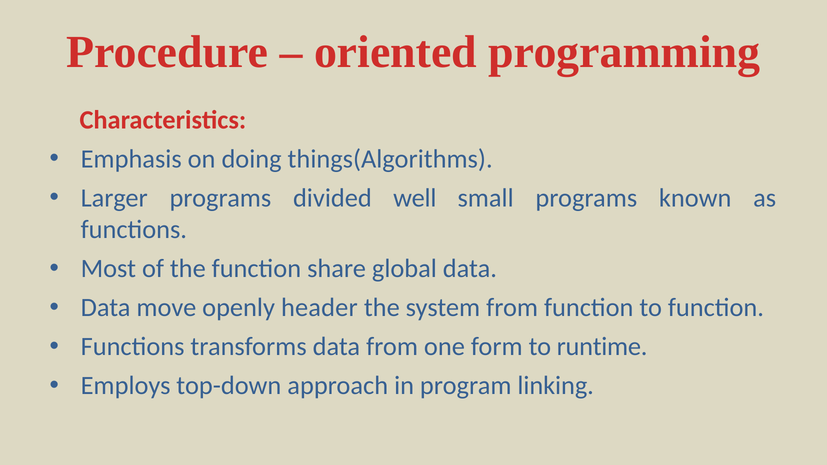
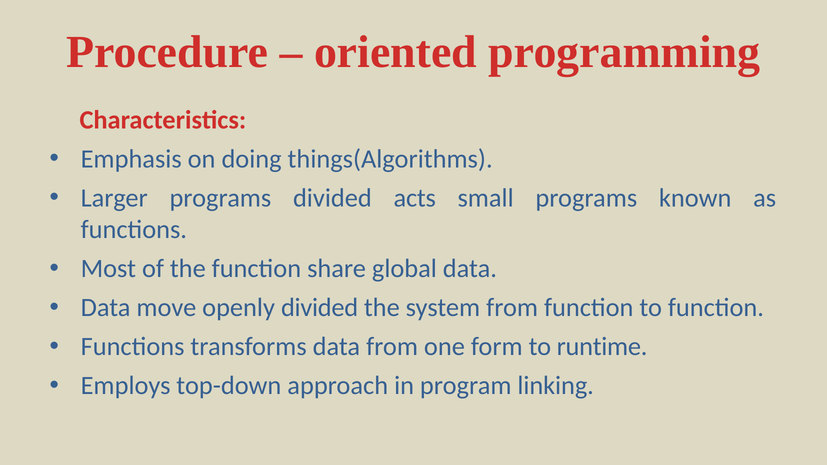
well: well -> acts (415, 198)
openly header: header -> divided (320, 308)
